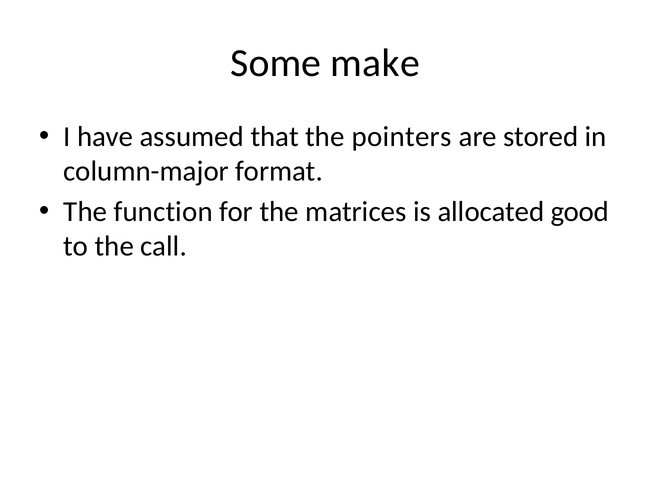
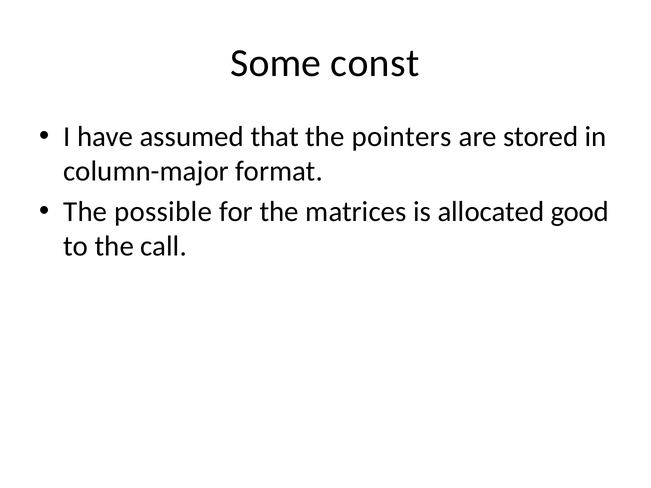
make: make -> const (375, 63)
function: function -> possible (163, 212)
